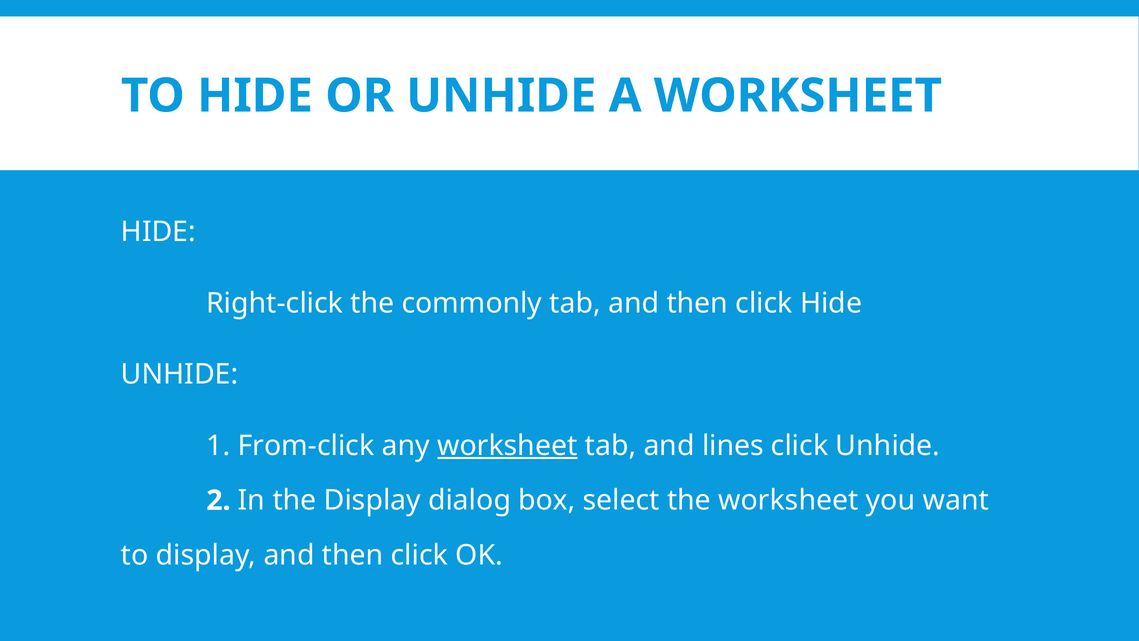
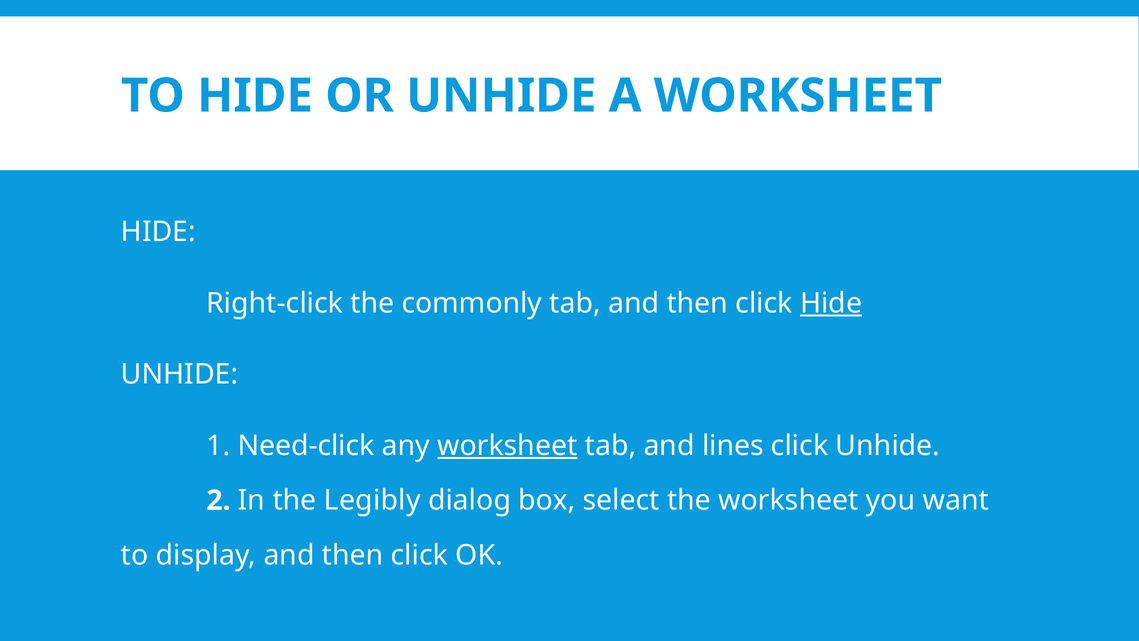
Hide underline: none -> present (831, 303)
From-click: From-click -> Need-click (306, 446)
the Display: Display -> Legibly (372, 500)
